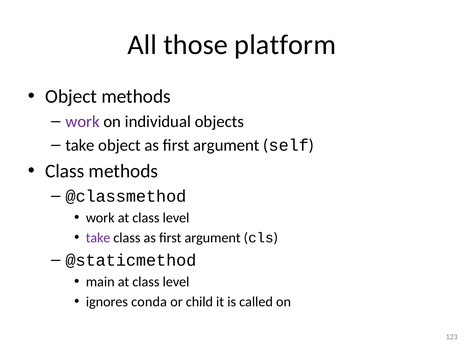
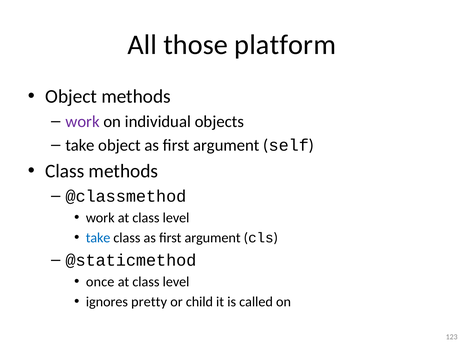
take colour: purple -> blue (98, 238)
main: main -> once (100, 282)
conda: conda -> pretty (149, 302)
